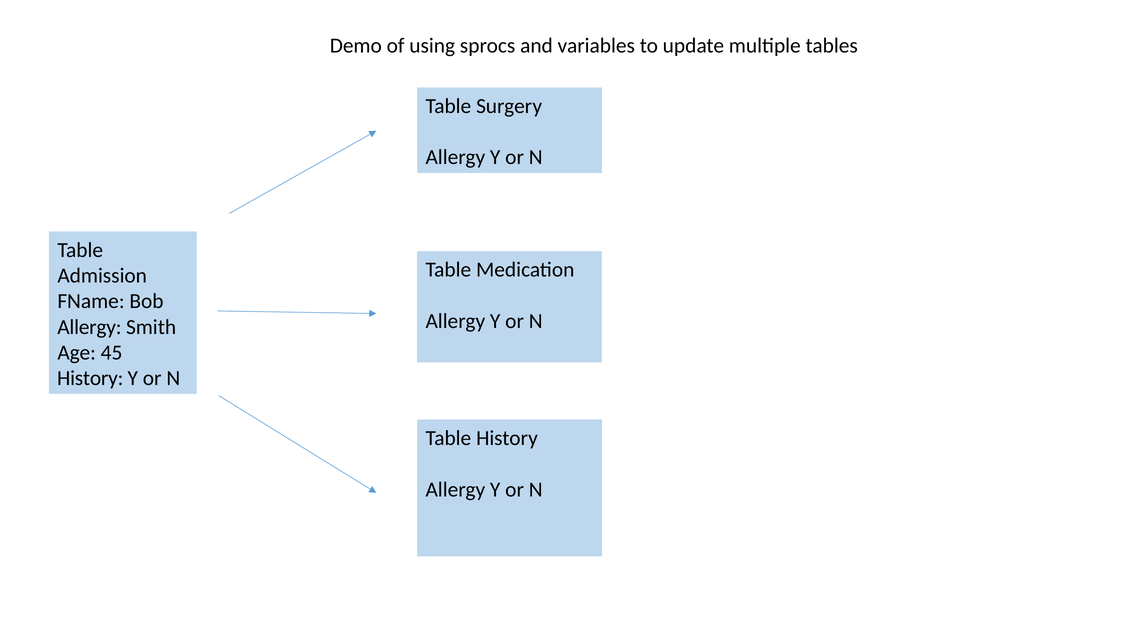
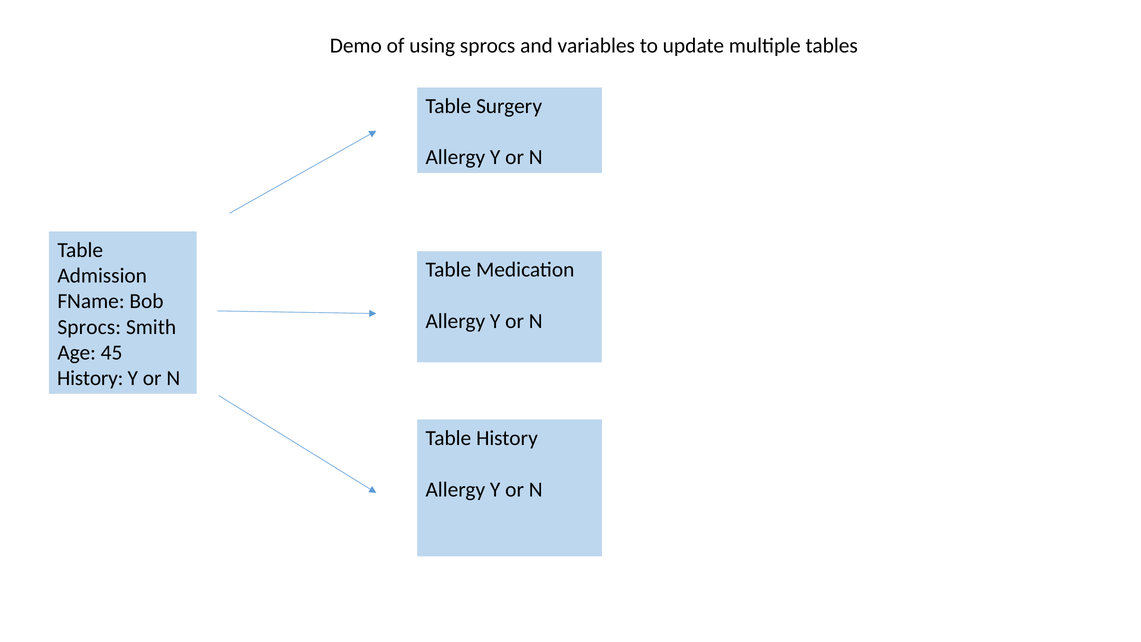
Allergy: Allergy -> Sprocs (89, 327)
